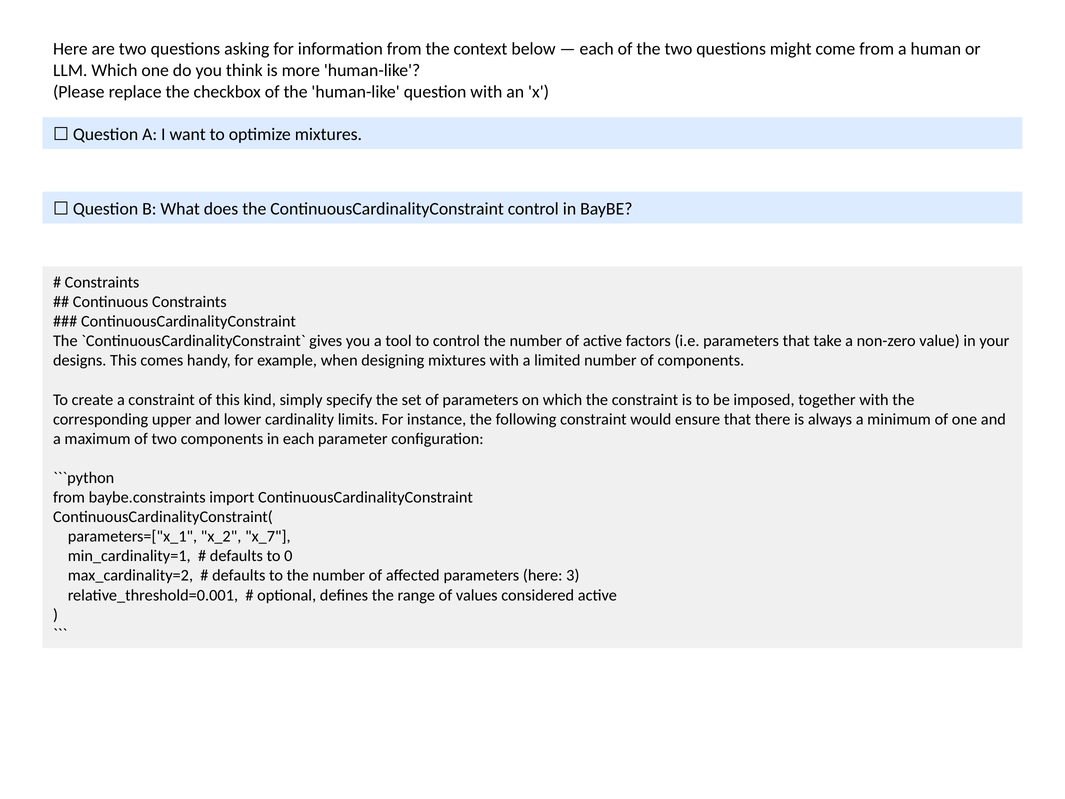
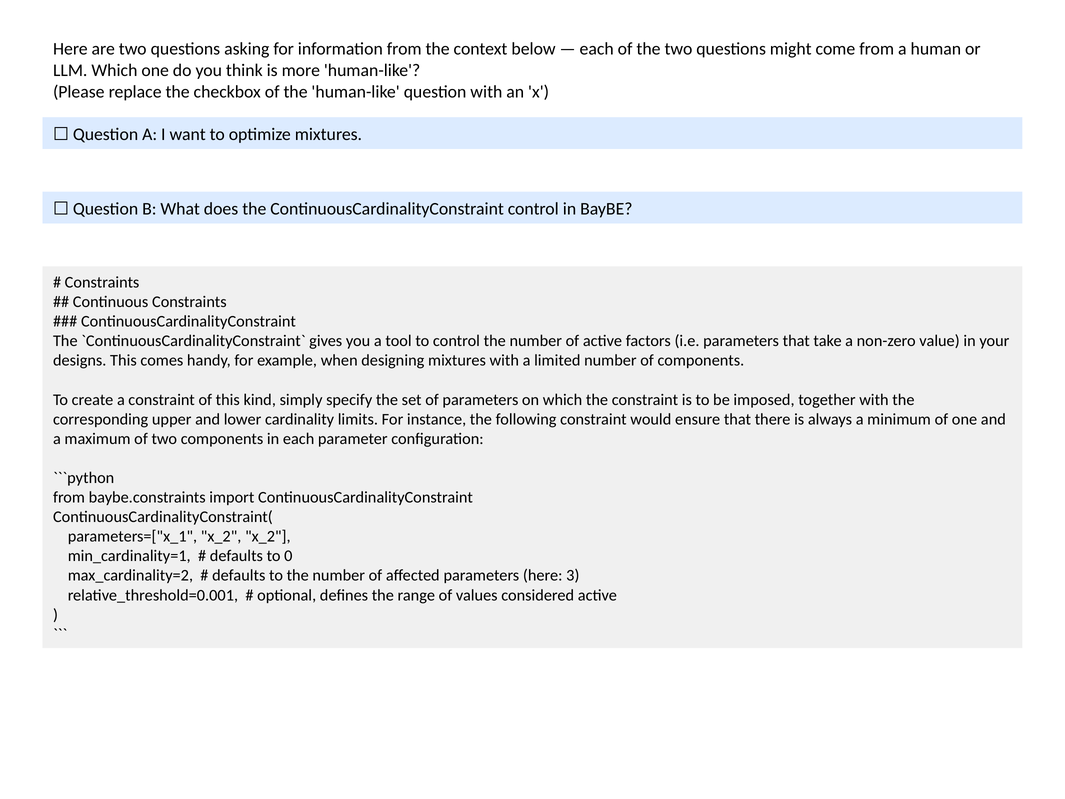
x_2 x_7: x_7 -> x_2 (268, 536)
